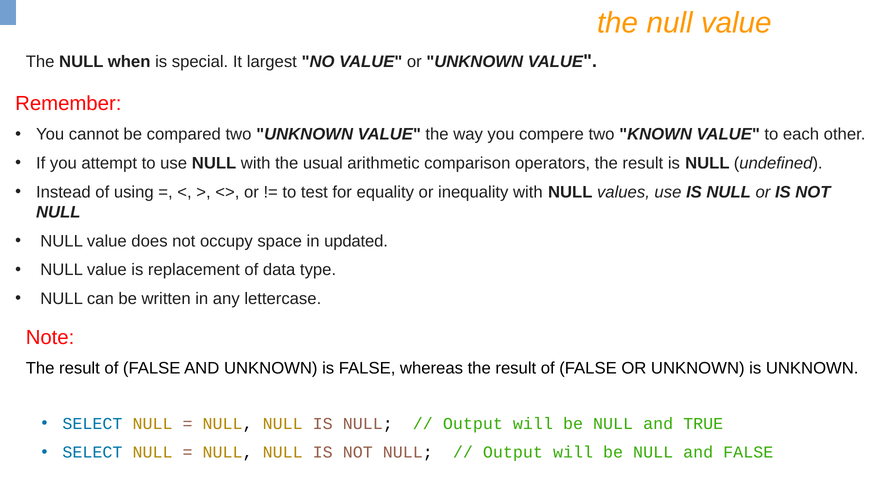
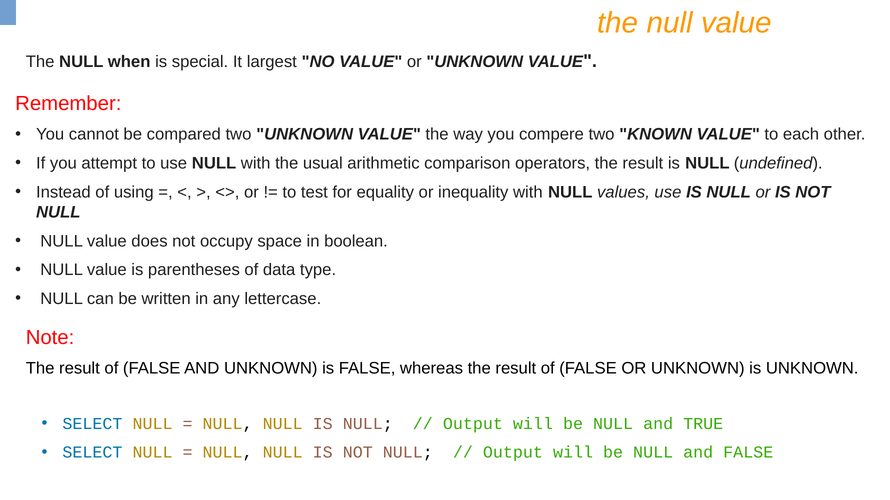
updated: updated -> boolean (356, 241)
replacement: replacement -> parentheses (194, 270)
